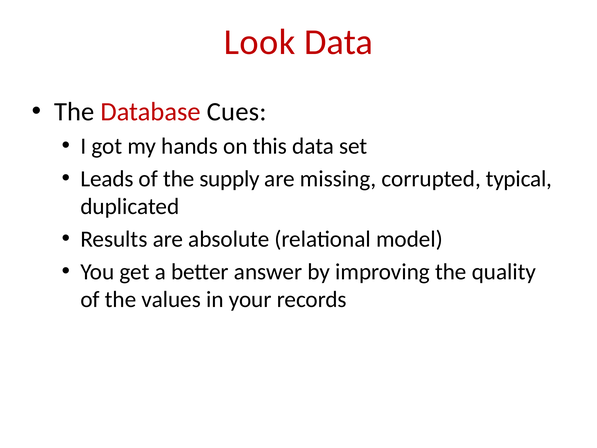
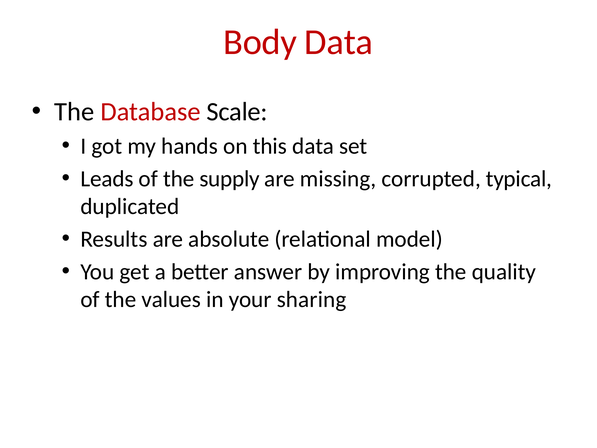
Look: Look -> Body (260, 42)
Cues: Cues -> Scale (237, 112)
records: records -> sharing (312, 299)
